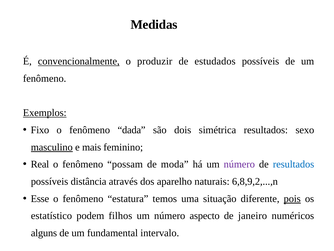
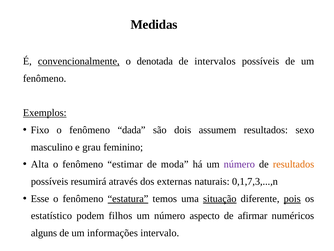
produzir: produzir -> denotada (155, 61)
estudados: estudados -> intervalos (215, 61)
simétrica: simétrica -> assumem (218, 130)
masculino underline: present -> none (52, 147)
mais: mais -> grau (92, 147)
Real: Real -> Alta (40, 164)
possam: possam -> estimar (125, 164)
resultados colour: blue -> orange (294, 164)
distância: distância -> resumirá (89, 181)
aparelho: aparelho -> externas (174, 181)
6,8,9,2,...,n: 6,8,9,2,...,n -> 0,1,7,3,...,n (255, 181)
estatura underline: none -> present (128, 198)
situação underline: none -> present (220, 198)
janeiro: janeiro -> afirmar (253, 215)
fundamental: fundamental -> informações (112, 233)
